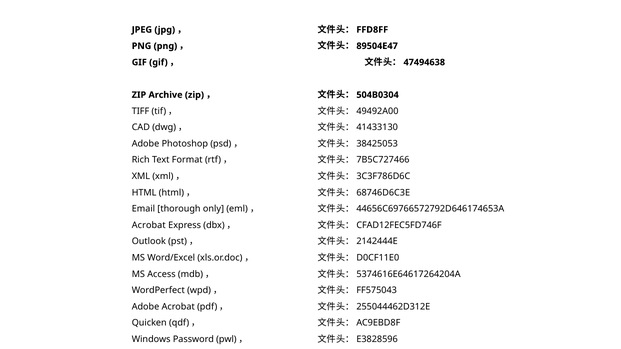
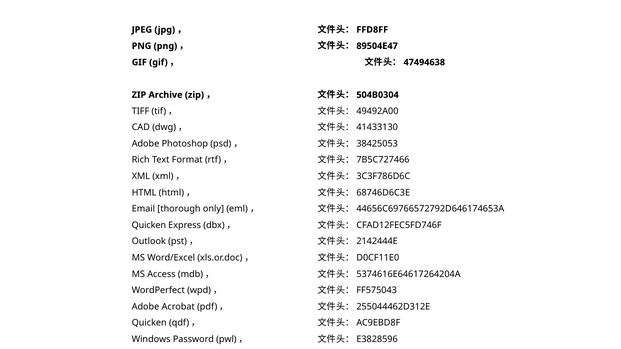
Acrobat: Acrobat -> Quicken (149, 225)
